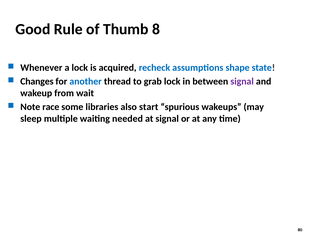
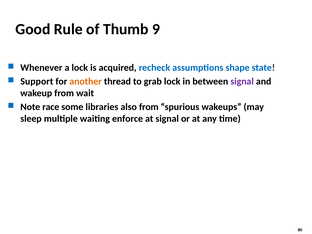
8: 8 -> 9 (156, 29)
Changes: Changes -> Support (37, 81)
another colour: blue -> orange (86, 81)
also start: start -> from (149, 107)
needed: needed -> enforce (128, 119)
